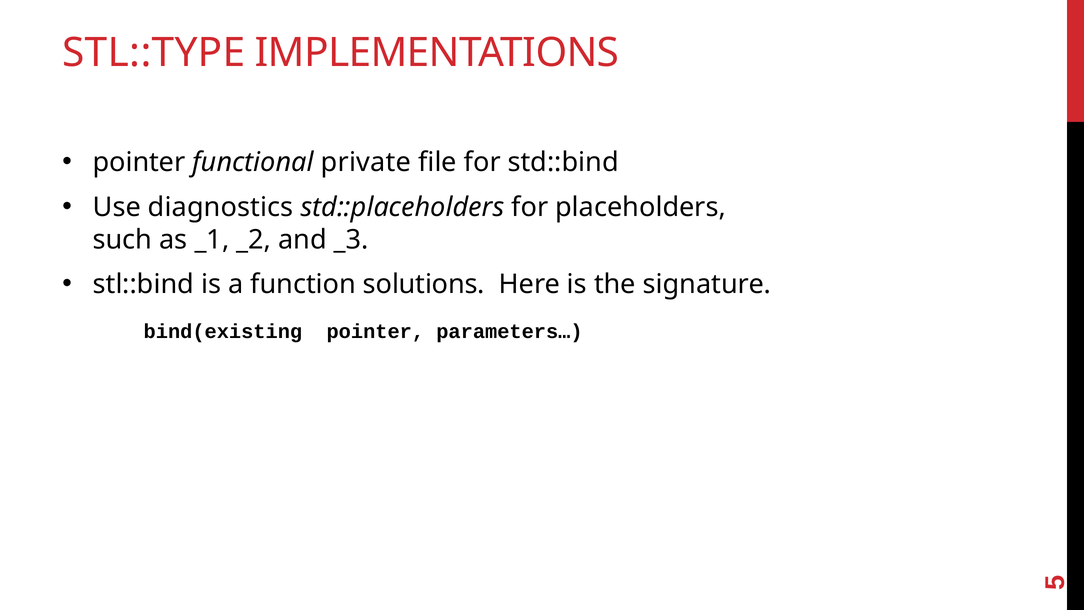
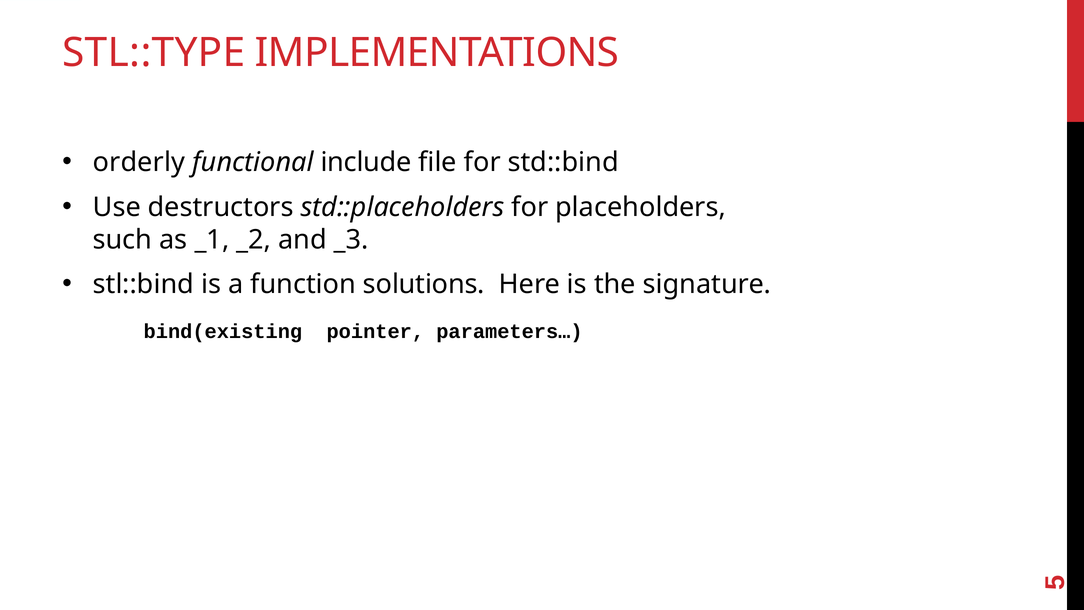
pointer: pointer -> orderly (139, 162)
private: private -> include (366, 162)
diagnostics: diagnostics -> destructors (221, 207)
